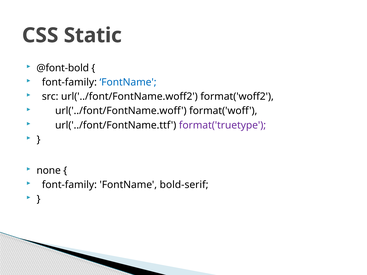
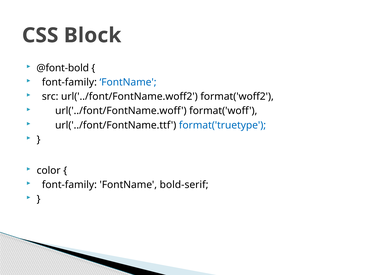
Static: Static -> Block (93, 35)
format('truetype colour: purple -> blue (222, 125)
none: none -> color (49, 171)
